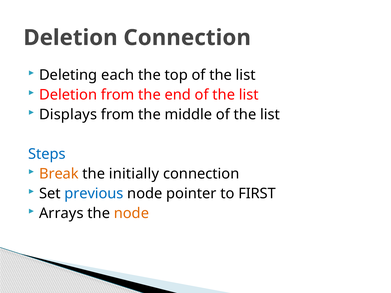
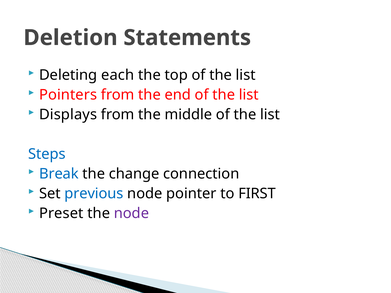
Deletion Connection: Connection -> Statements (187, 38)
Deletion: Deletion -> Pointers (68, 95)
Break colour: orange -> blue (59, 174)
initially: initially -> change (134, 174)
Arrays: Arrays -> Preset (61, 214)
node colour: orange -> purple (131, 214)
